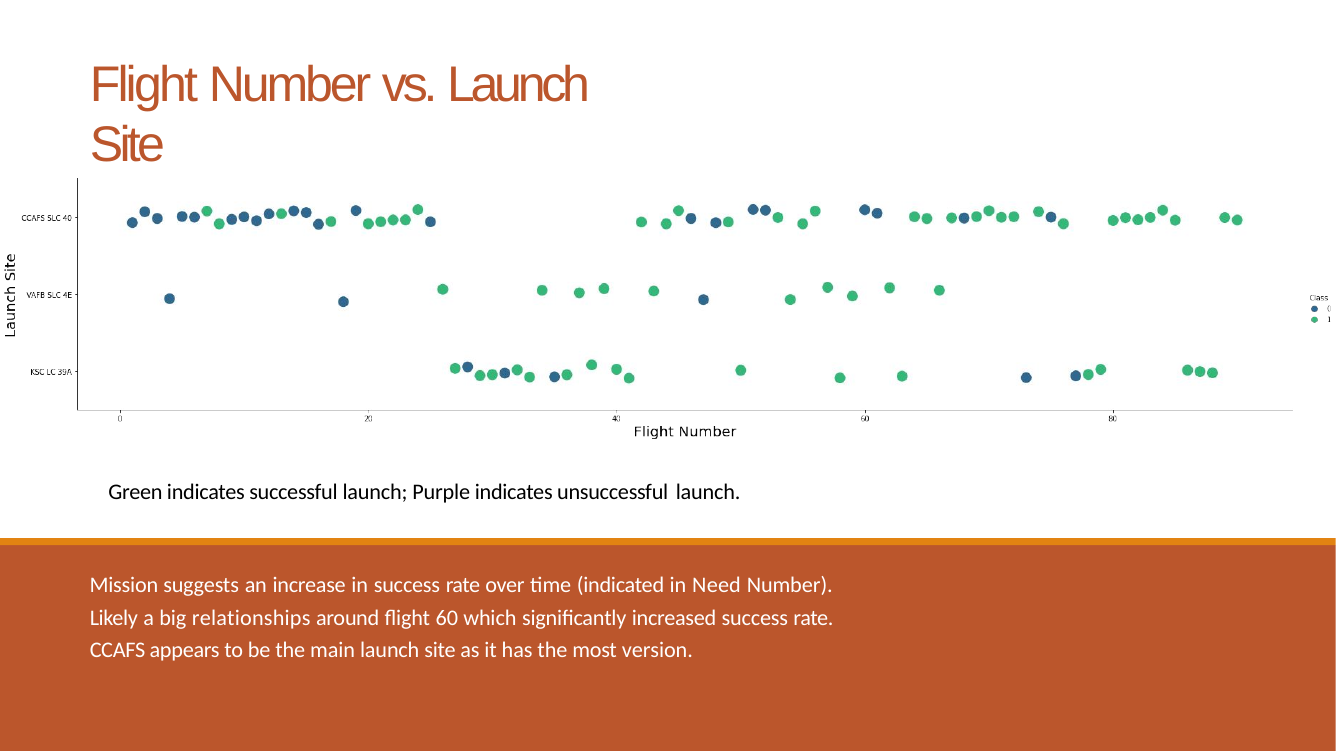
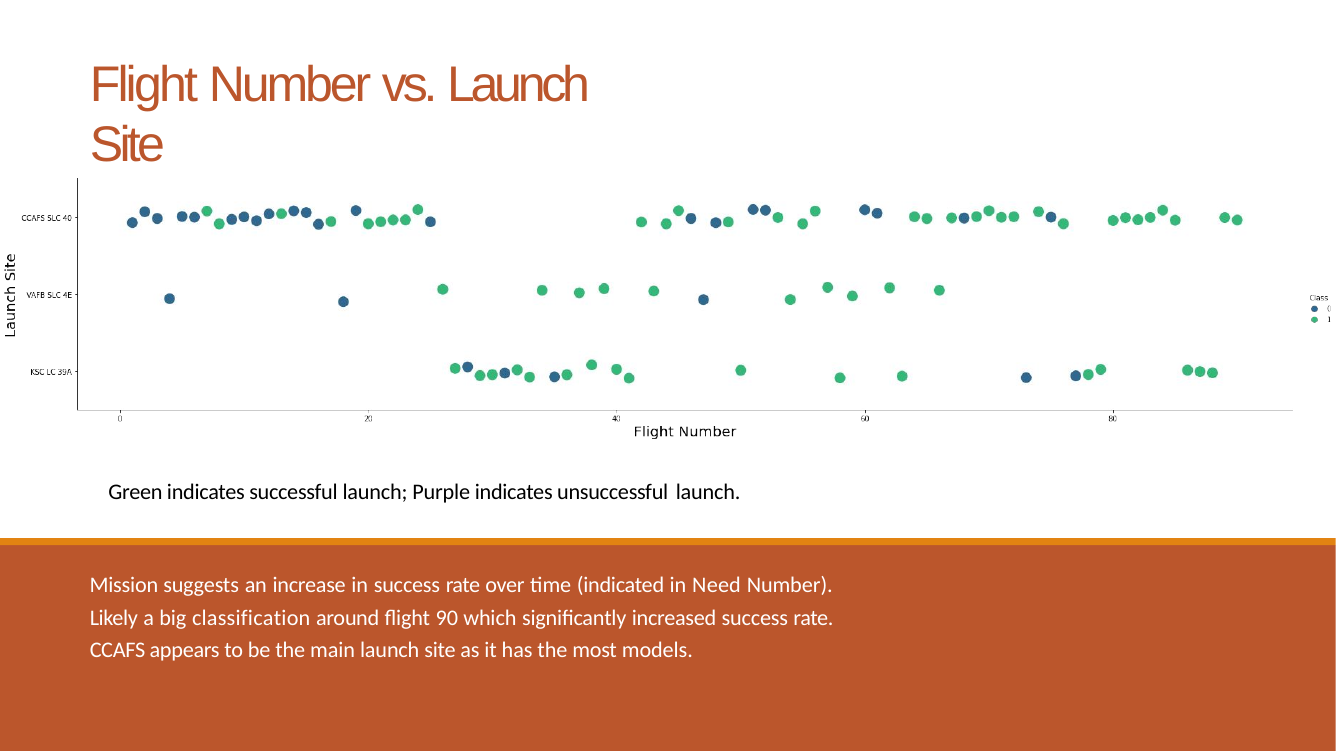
relationships: relationships -> classification (251, 618)
60: 60 -> 90 (447, 618)
version: version -> models (657, 651)
